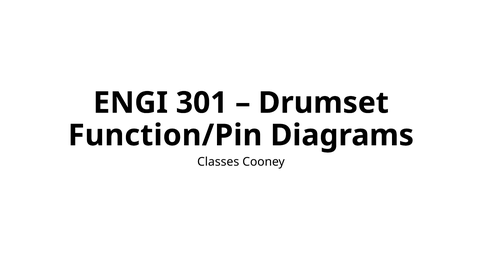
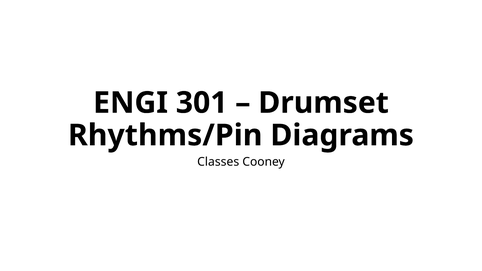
Function/Pin: Function/Pin -> Rhythms/Pin (165, 135)
